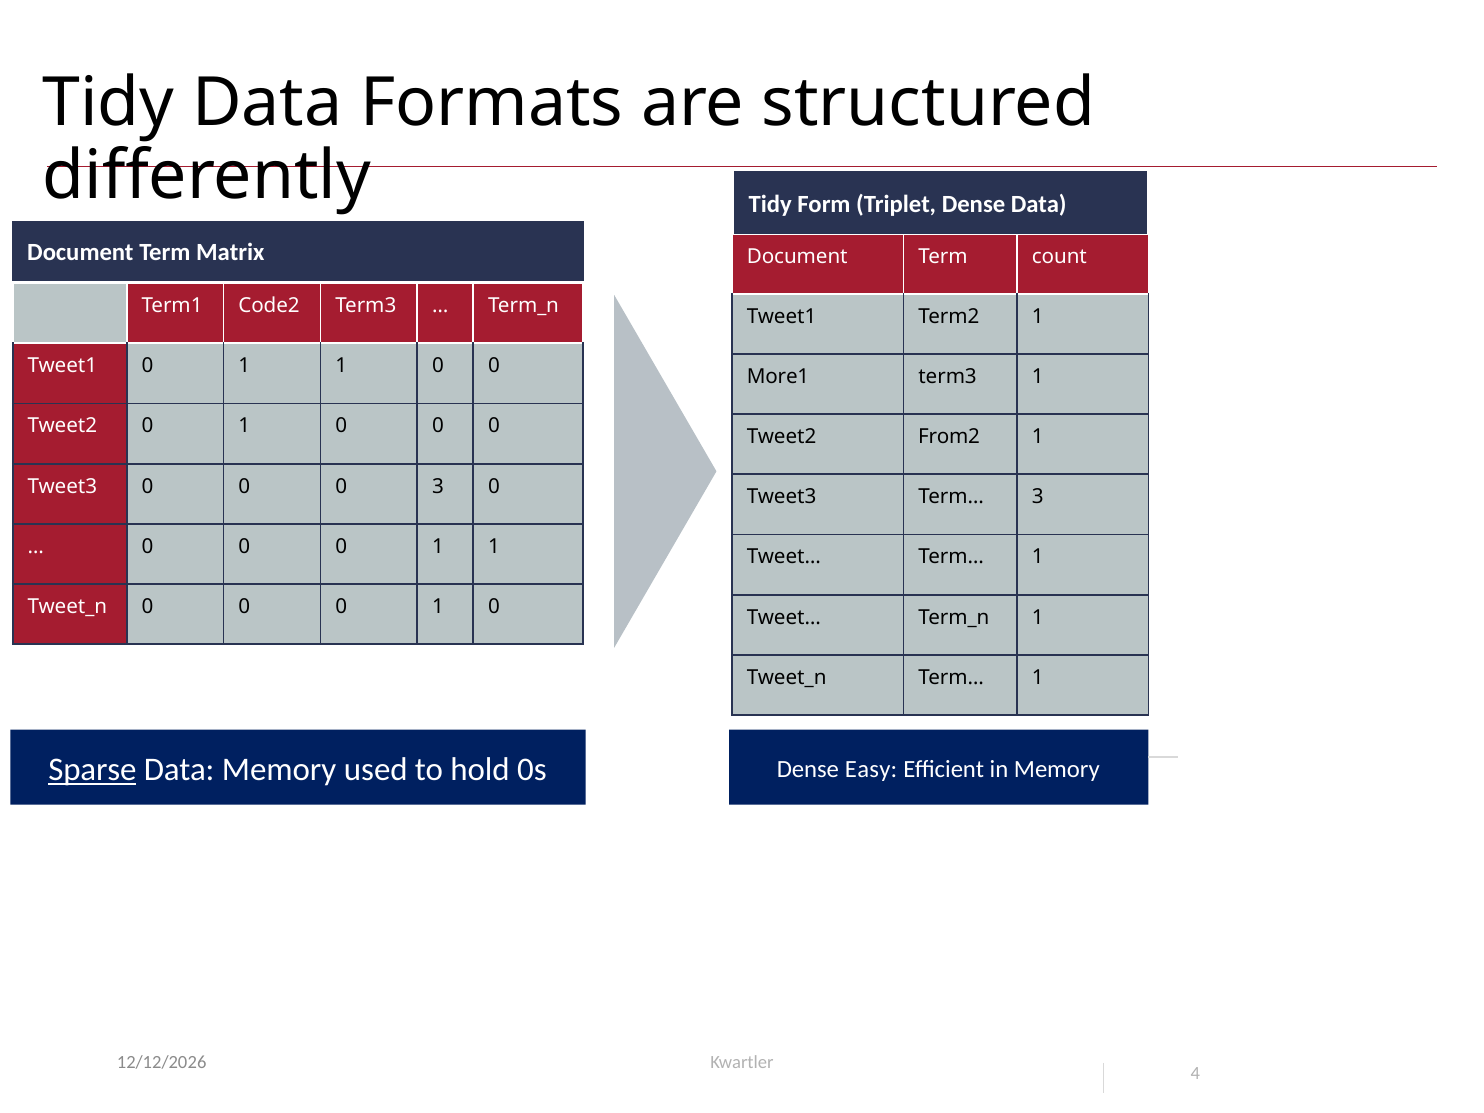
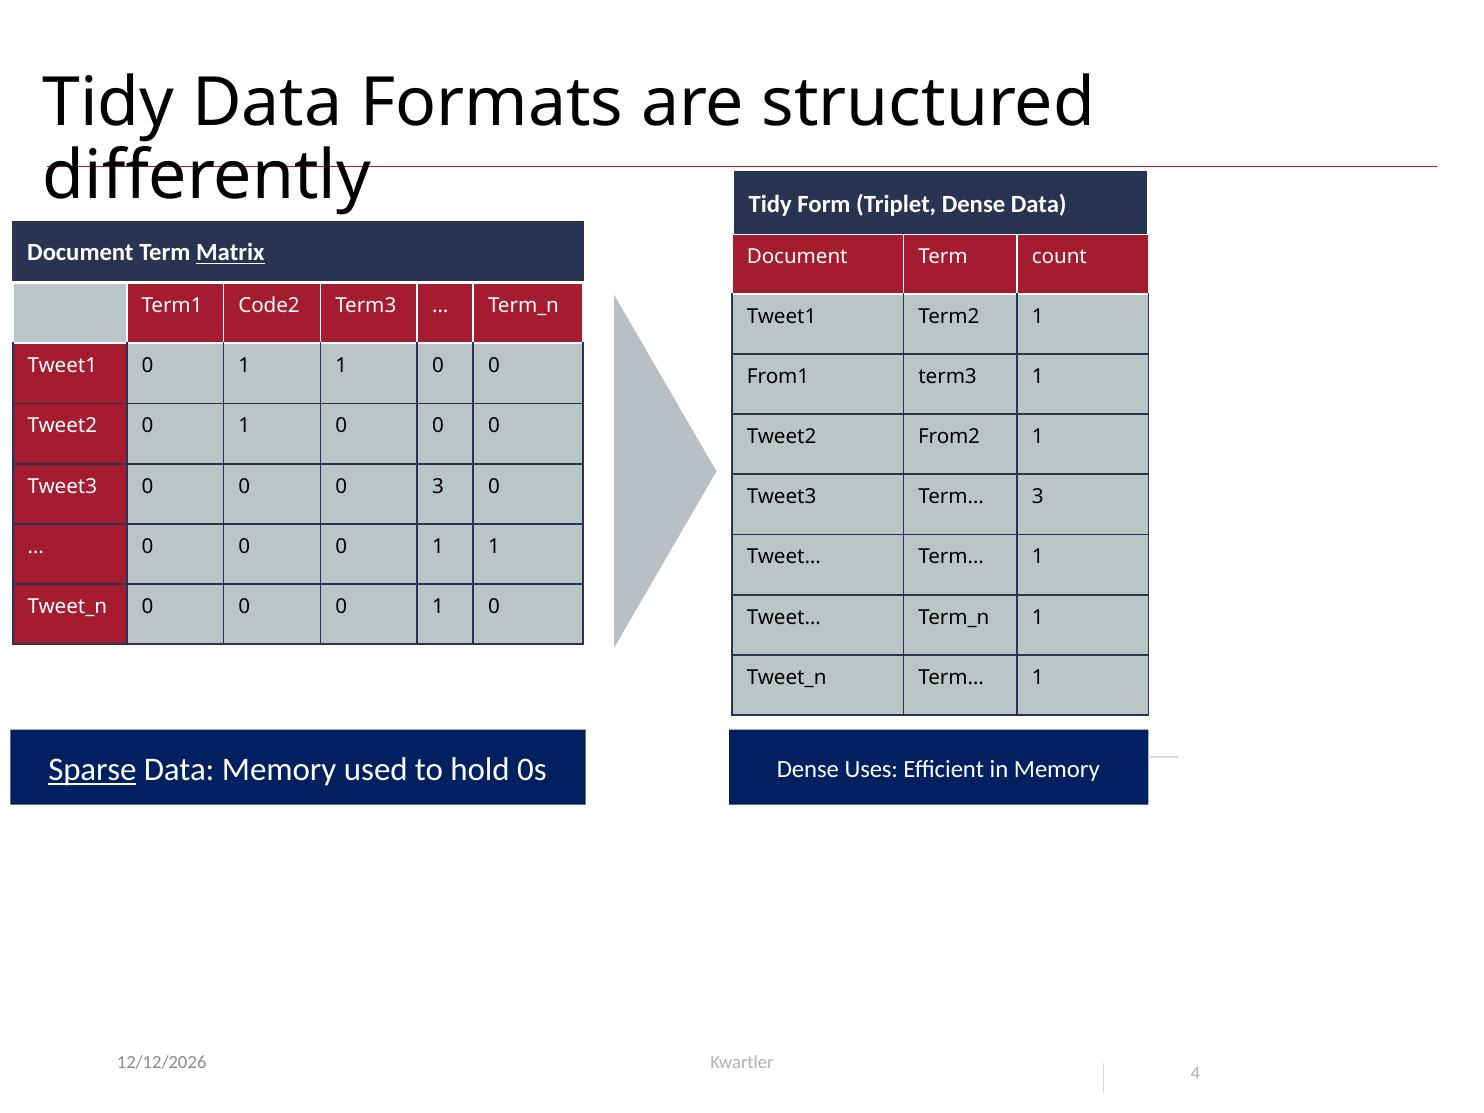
Matrix underline: none -> present (230, 253)
More1: More1 -> From1 (778, 377)
Easy: Easy -> Uses (871, 769)
